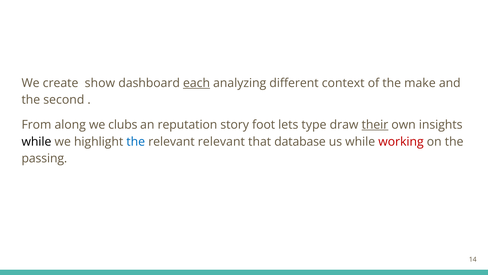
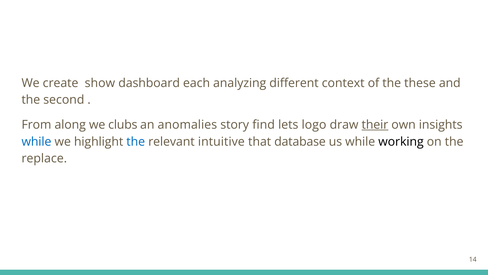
each underline: present -> none (197, 83)
make: make -> these (420, 83)
reputation: reputation -> anomalies (187, 125)
foot: foot -> find (264, 125)
type: type -> logo (314, 125)
while colour: black -> blue (36, 141)
relevant relevant: relevant -> intuitive (221, 141)
working colour: red -> black (401, 141)
passing: passing -> replace (44, 158)
